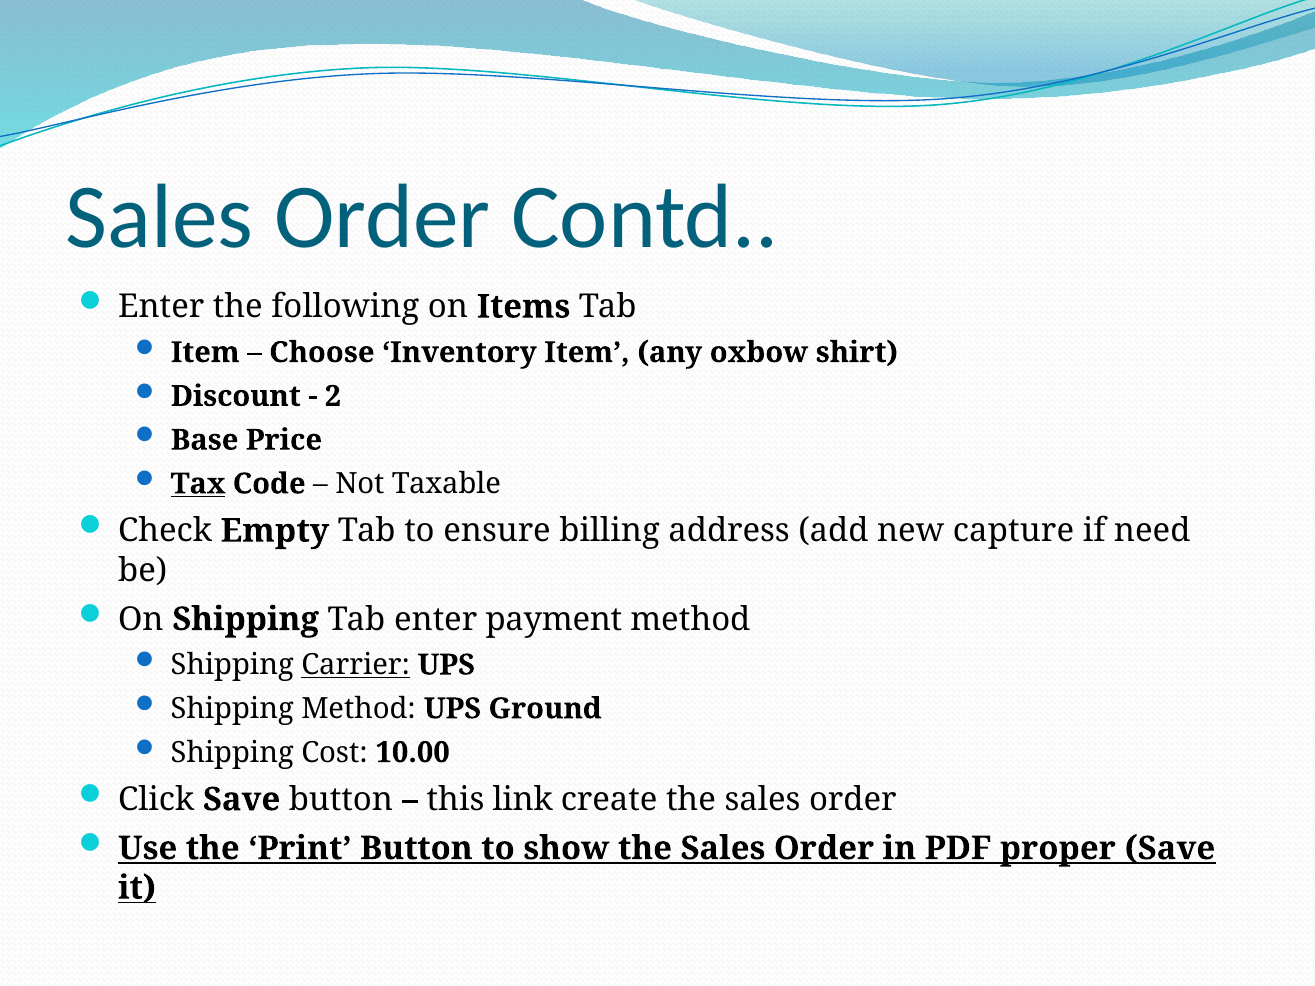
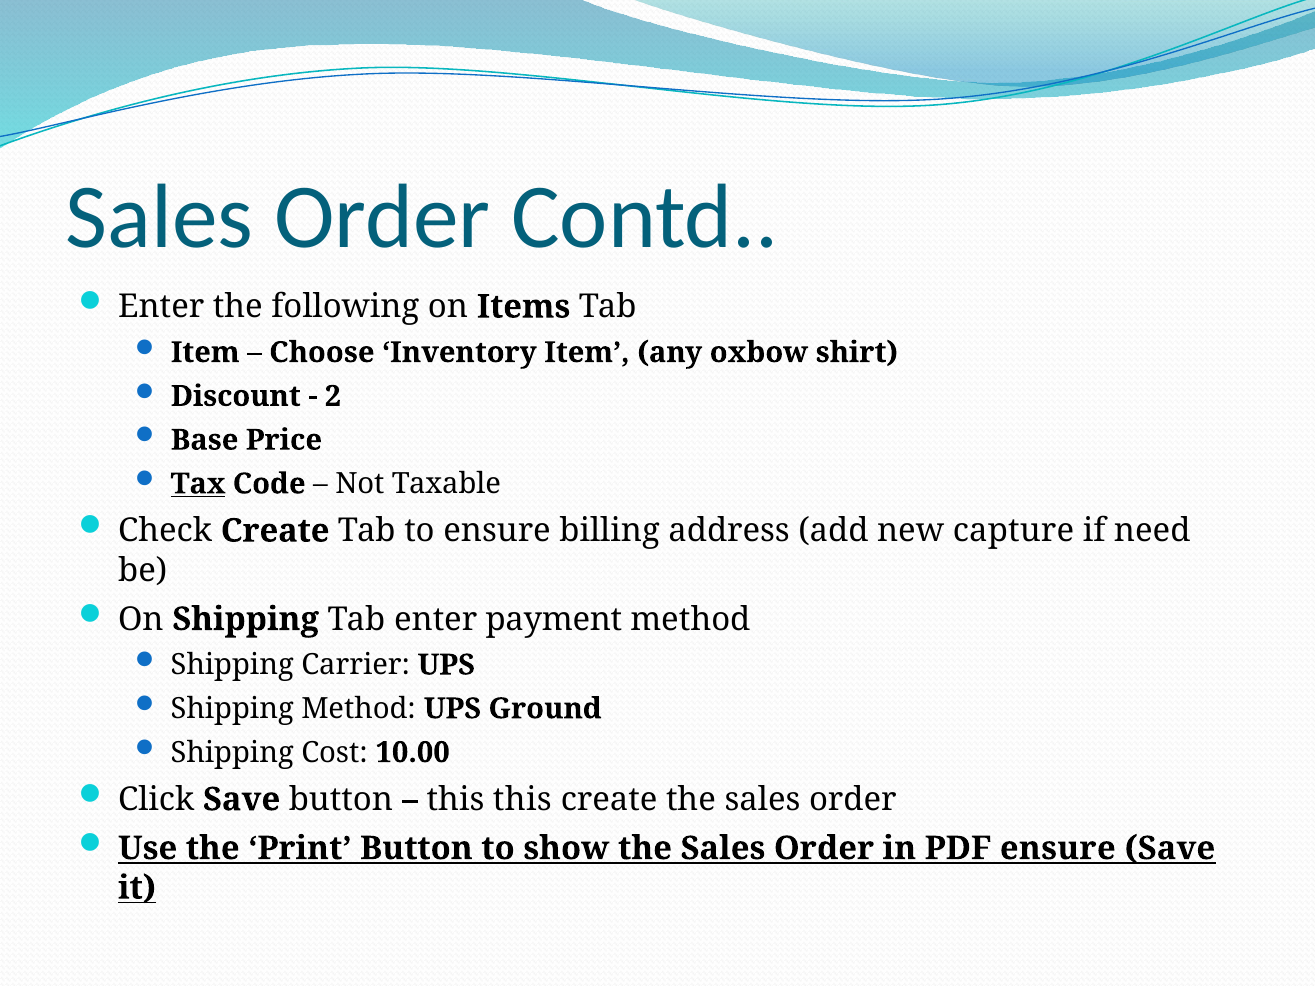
Check Empty: Empty -> Create (275, 531)
Carrier underline: present -> none (356, 665)
this link: link -> this (522, 800)
PDF proper: proper -> ensure (1058, 849)
